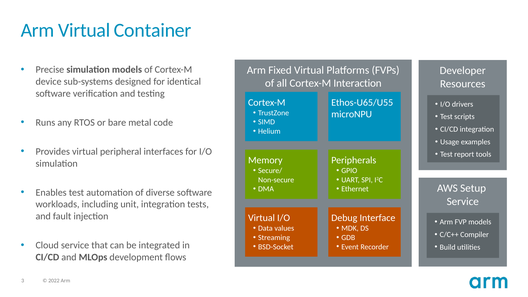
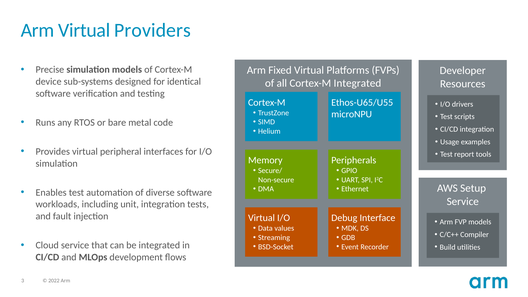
Container: Container -> Providers (153, 30)
Cortex-M Interaction: Interaction -> Integrated (357, 83)
